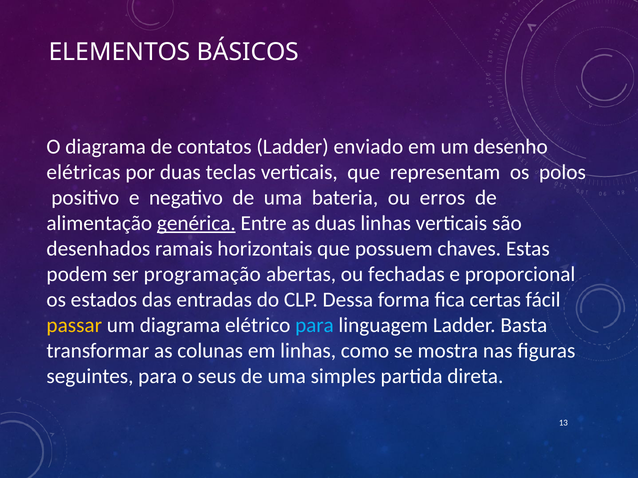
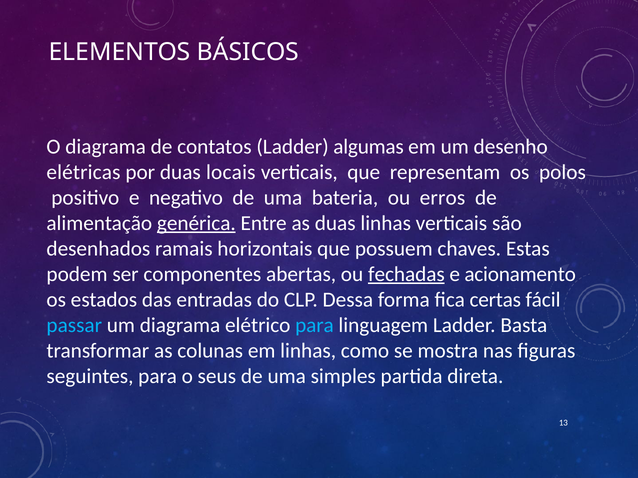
enviado: enviado -> algumas (369, 147)
teclas: teclas -> locais (231, 172)
programação: programação -> componentes (202, 274)
fechadas underline: none -> present (406, 274)
proporcional: proporcional -> acionamento (520, 274)
passar colour: yellow -> light blue (74, 325)
